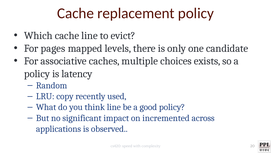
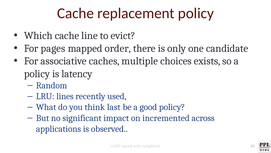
levels: levels -> order (118, 48)
copy: copy -> lines (65, 96)
think line: line -> last (114, 107)
